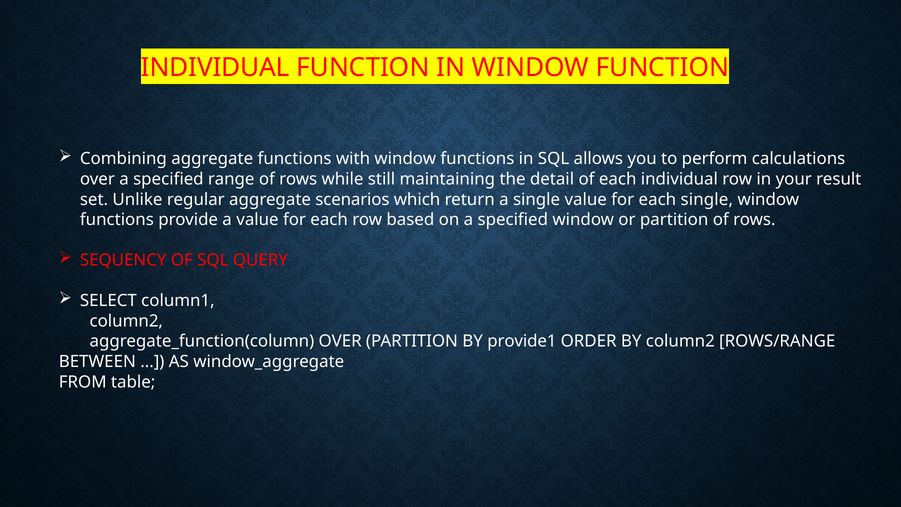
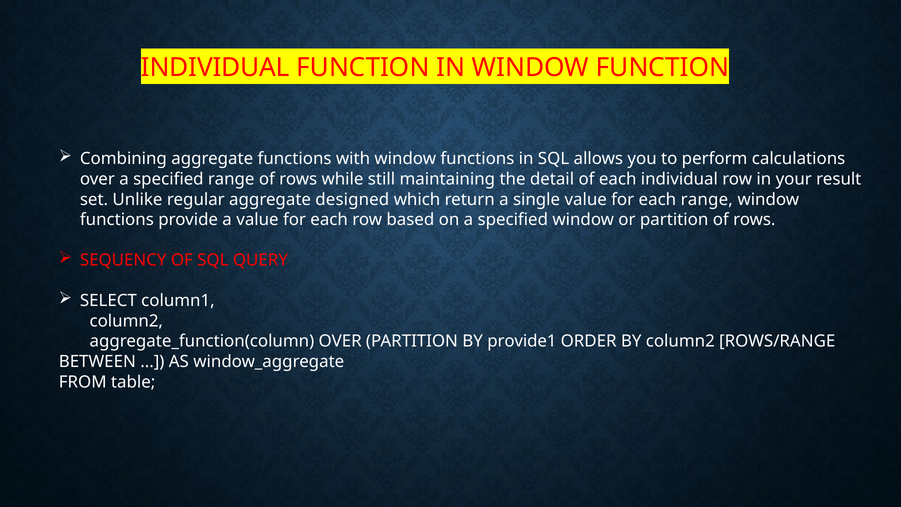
scenarios: scenarios -> designed (352, 199)
each single: single -> range (707, 199)
